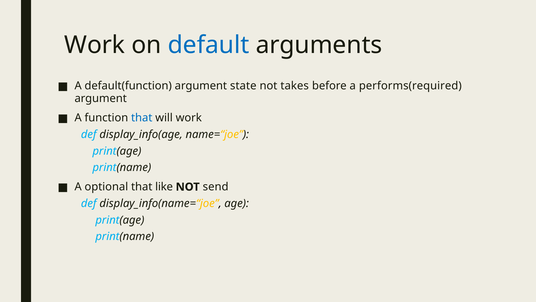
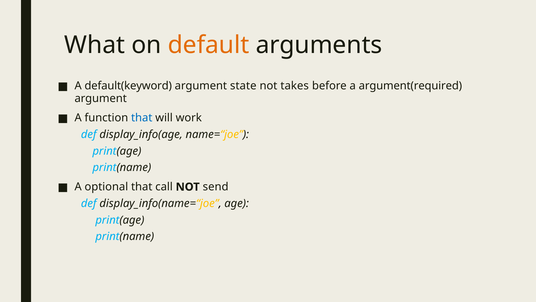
Work: Work -> What (95, 45)
default colour: blue -> orange (209, 45)
default(function: default(function -> default(keyword (128, 86)
performs(required: performs(required -> argument(required (410, 86)
like: like -> call (164, 187)
